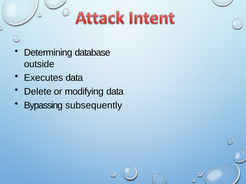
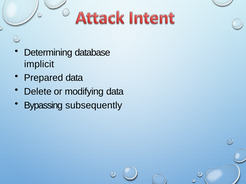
outside: outside -> implicit (39, 64)
Executes: Executes -> Prepared (44, 78)
